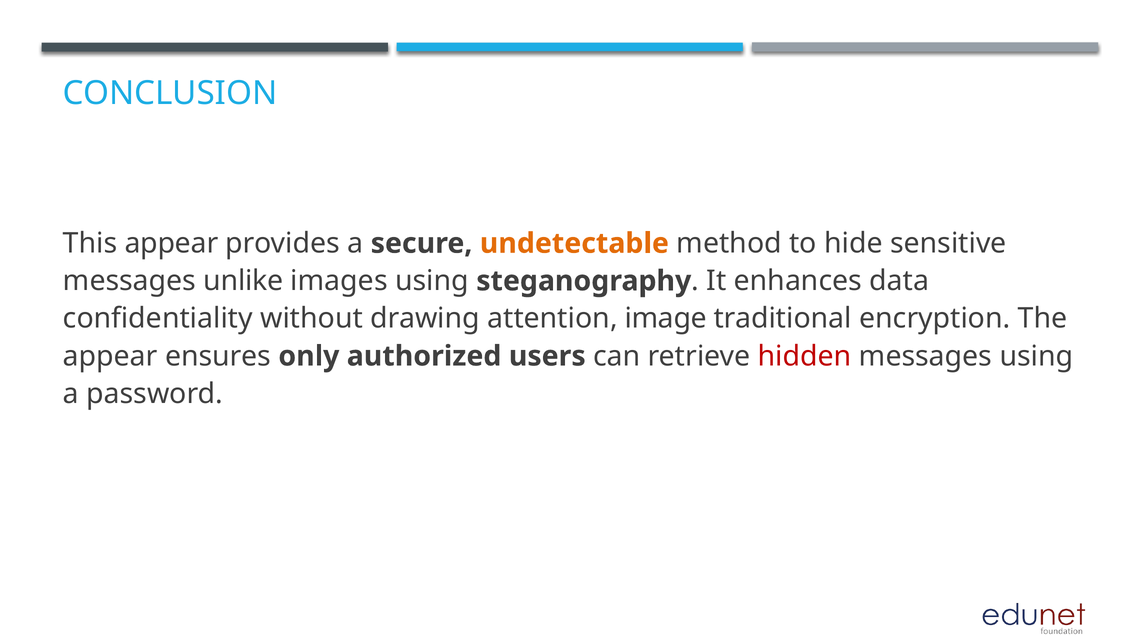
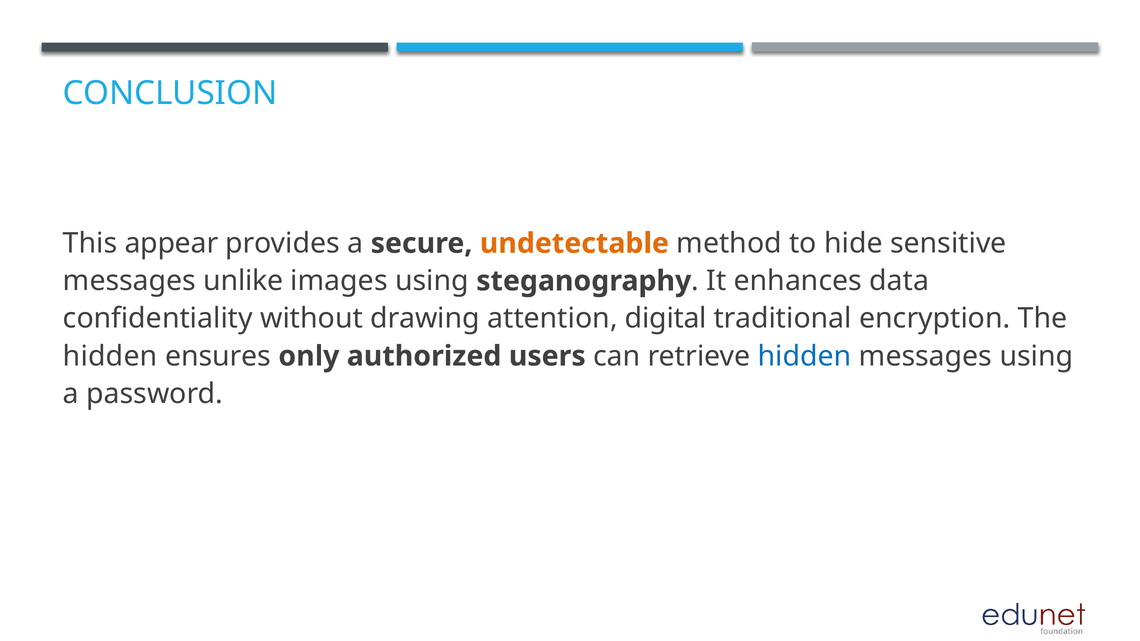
image: image -> digital (666, 319)
appear: appear -> hidden (110, 356)
hidden colour: red -> blue (805, 356)
